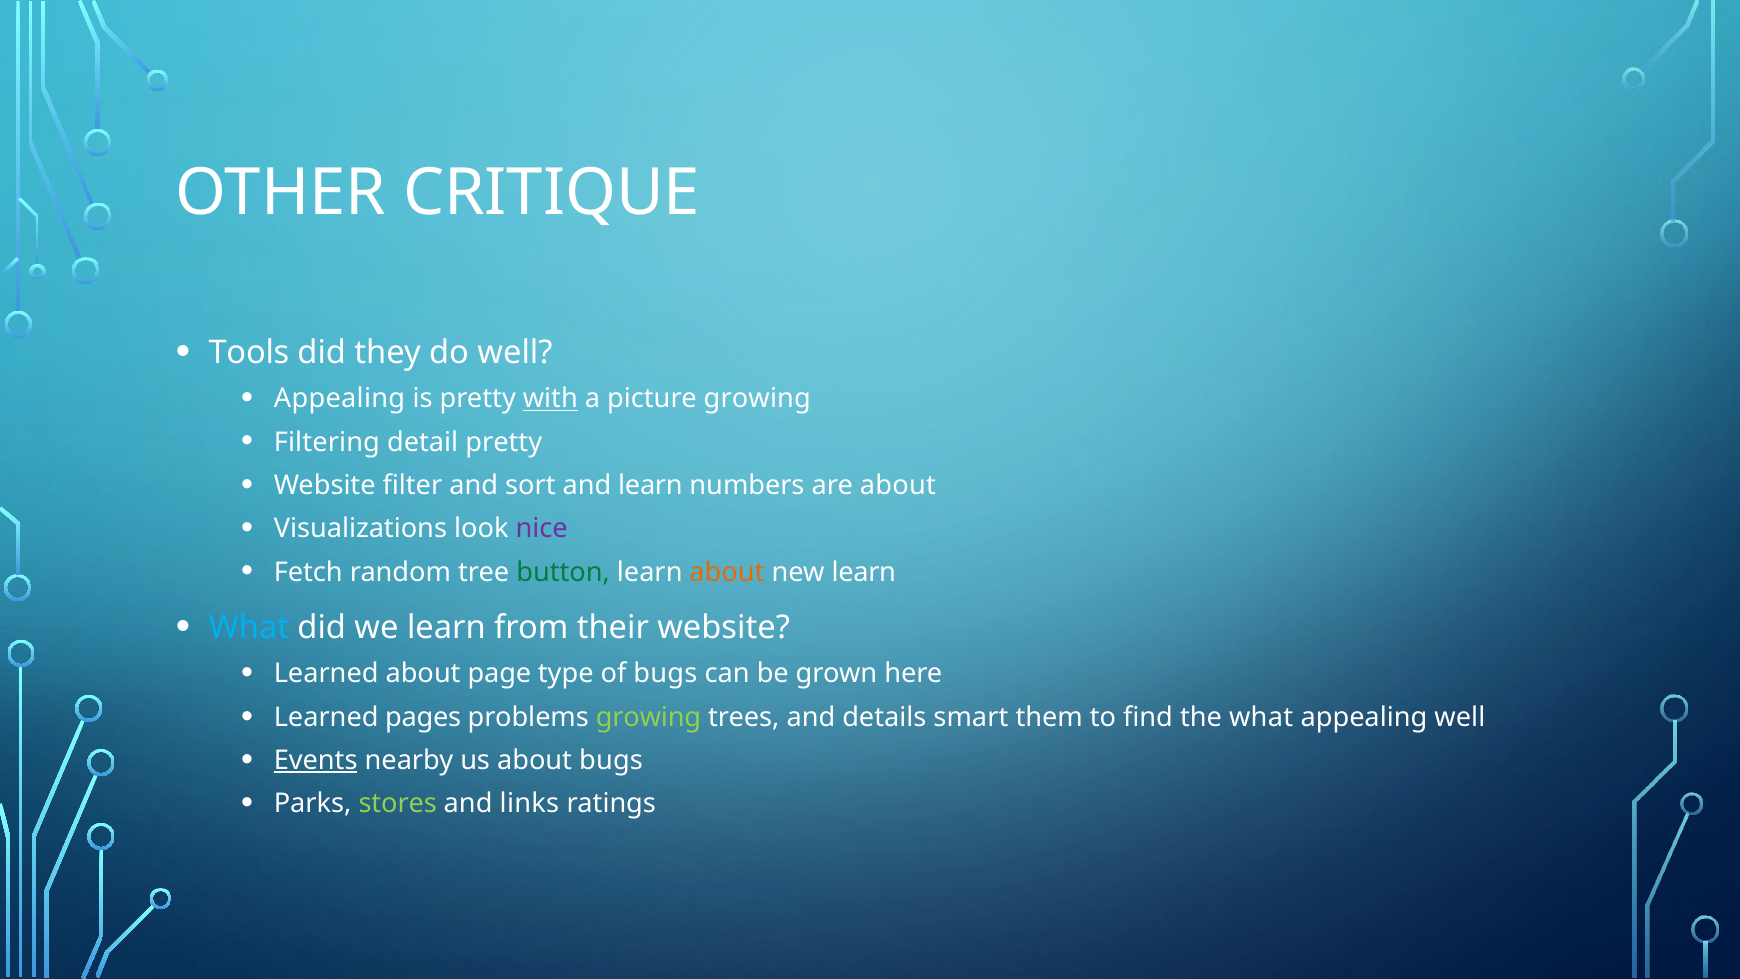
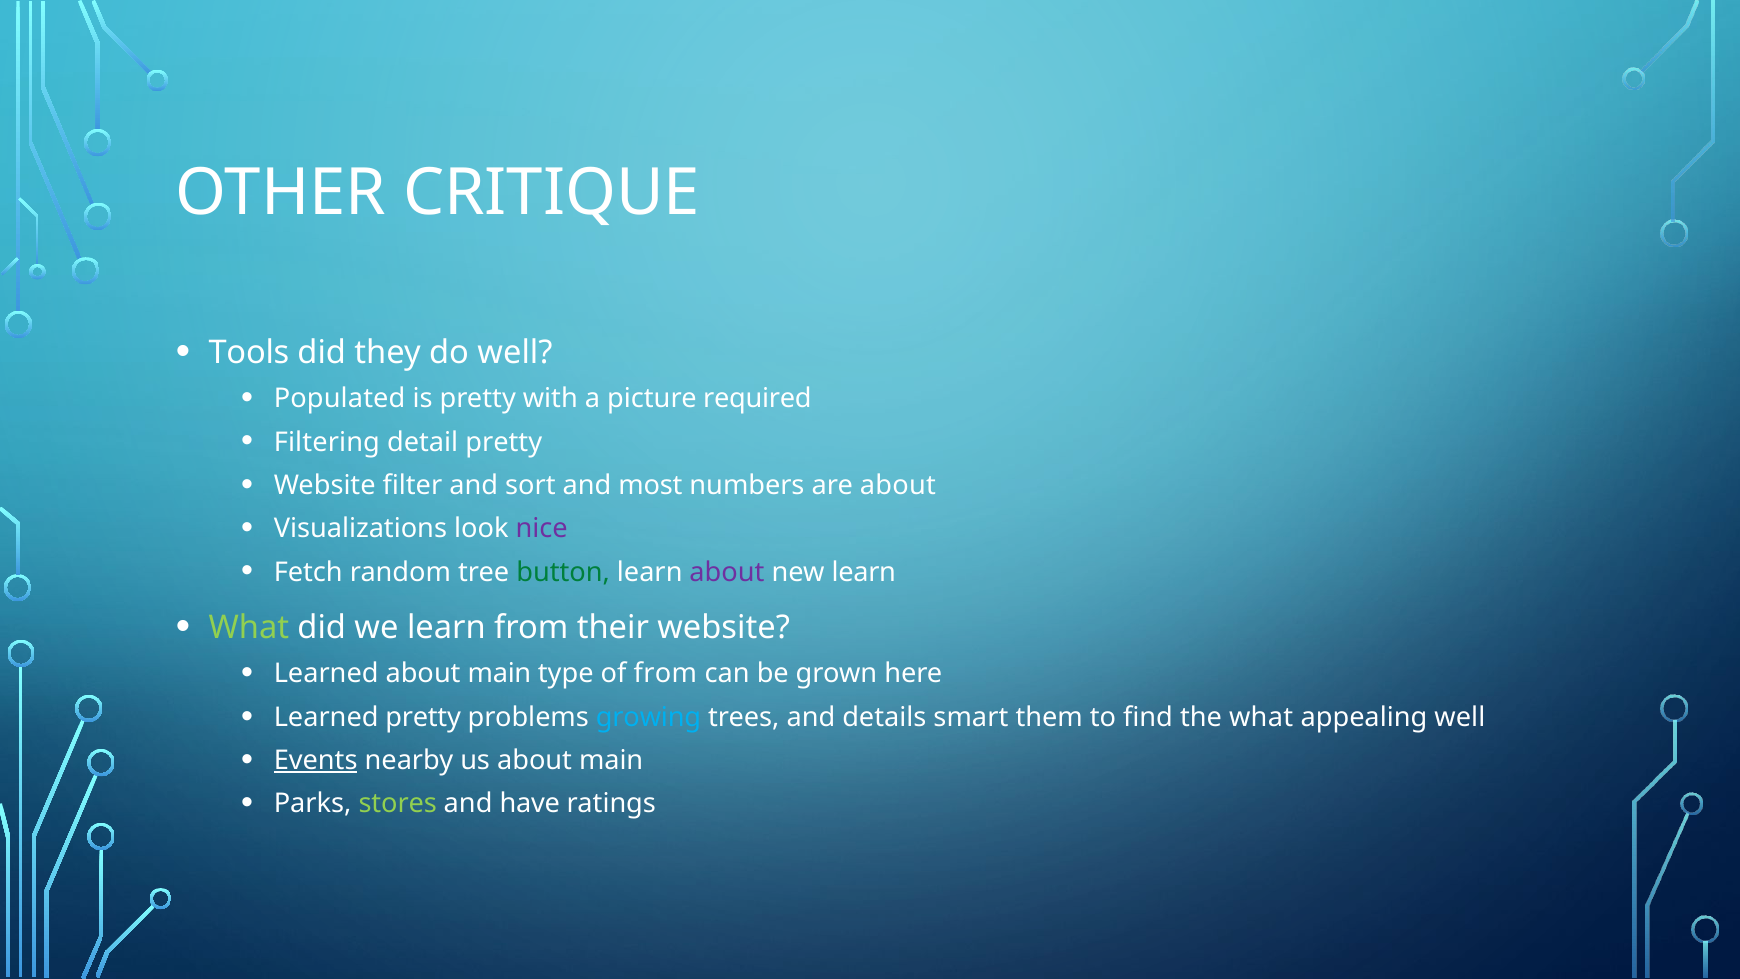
Appealing: Appealing -> Populated (340, 399)
with underline: present -> none (550, 399)
picture growing: growing -> required (757, 399)
and learn: learn -> most (650, 485)
about colour: orange -> purple (727, 572)
What colour: light blue -> light green (249, 628)
Learned about page: page -> main (499, 674)
of bugs: bugs -> from (665, 674)
Learned pages: pages -> pretty (423, 717)
growing colour: light green -> light blue (649, 717)
us about bugs: bugs -> main (611, 760)
links: links -> have (530, 804)
